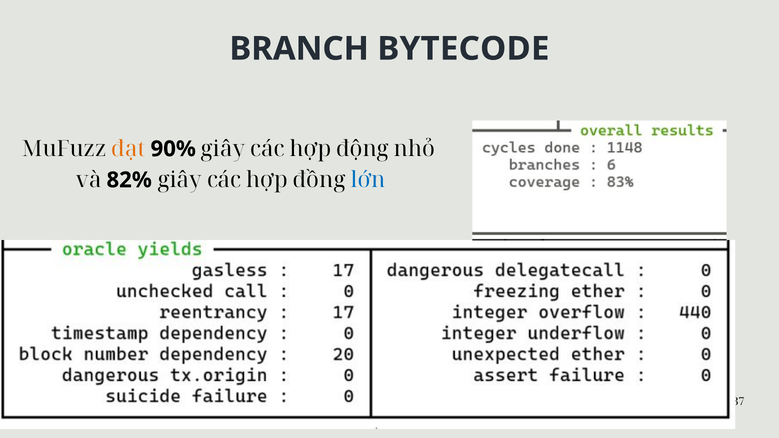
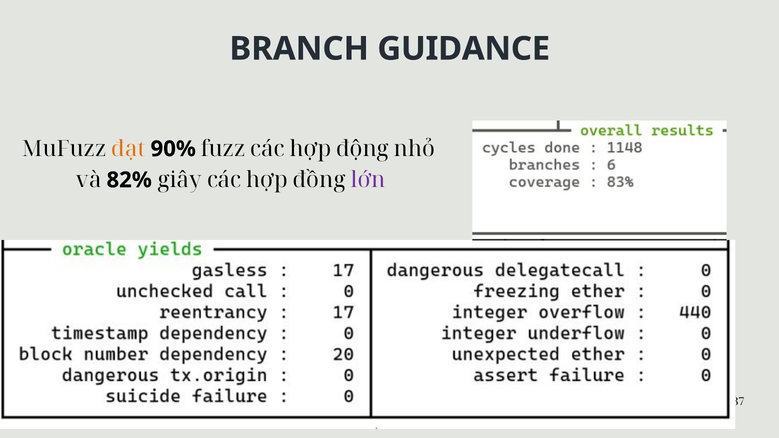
BYTECODE: BYTECODE -> GUIDANCE (464, 49)
90% giây: giây -> fuzz (223, 149)
lớn colour: blue -> purple (368, 180)
